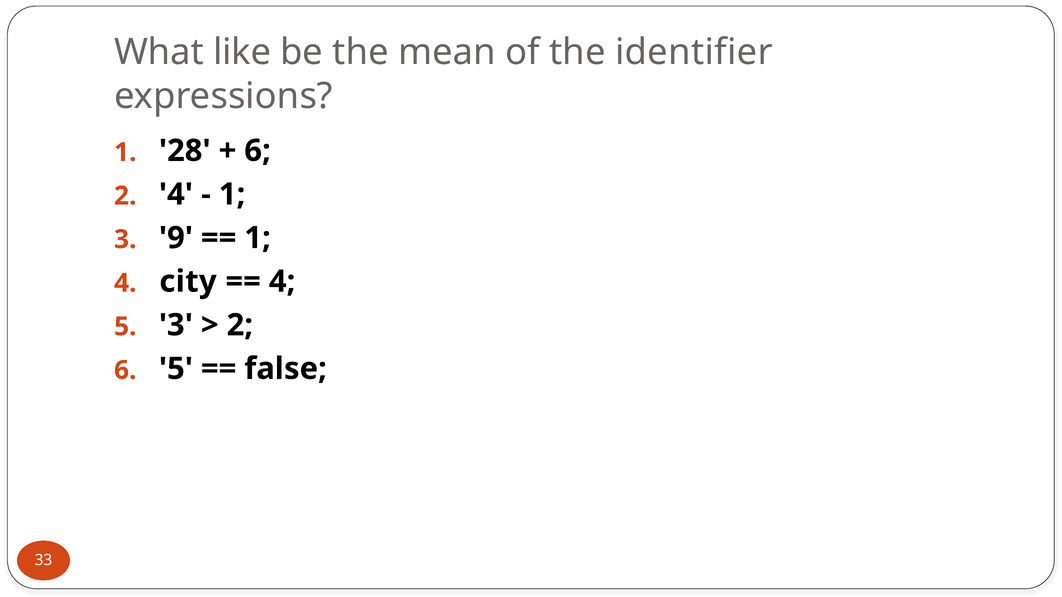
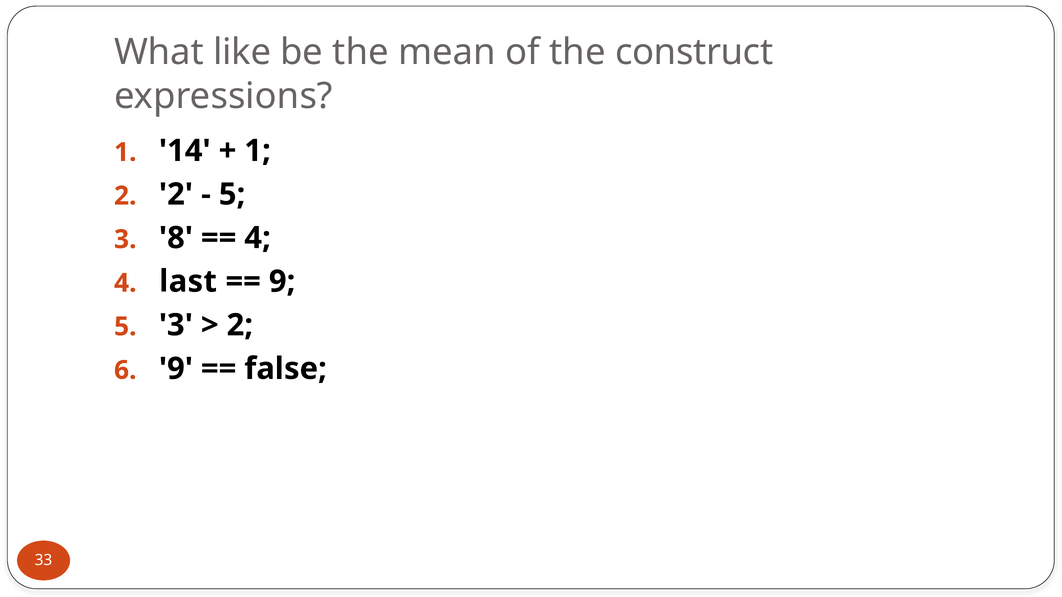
identifier: identifier -> construct (694, 52)
28: 28 -> 14 (185, 151)
6: 6 -> 1 (258, 151)
2 4: 4 -> 2 (176, 194)
1: 1 -> 5 (232, 194)
9: 9 -> 8 (176, 238)
1: 1 -> 4 (258, 238)
city: city -> last (188, 282)
4: 4 -> 9 (282, 282)
5: 5 -> 9 (176, 369)
